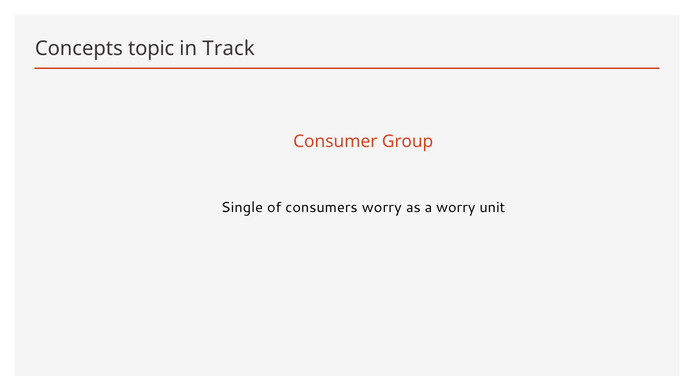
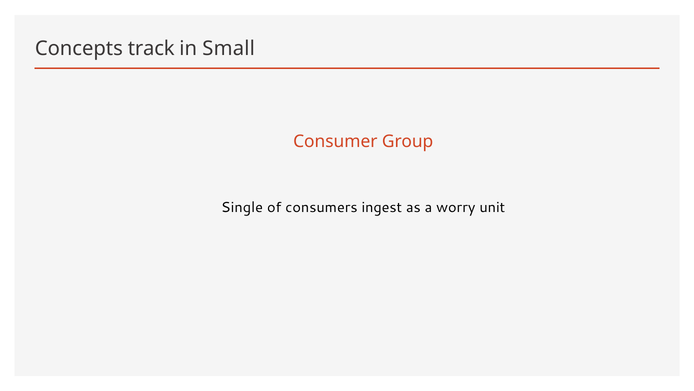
topic: topic -> track (151, 49)
Track: Track -> Small (229, 49)
consumers worry: worry -> ingest (382, 207)
